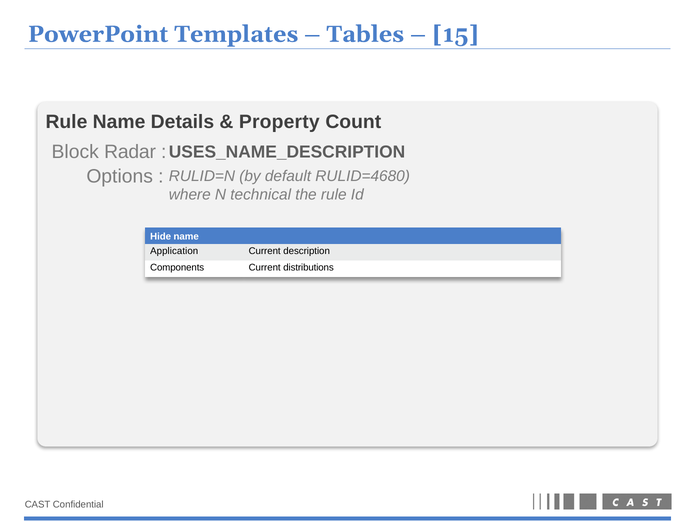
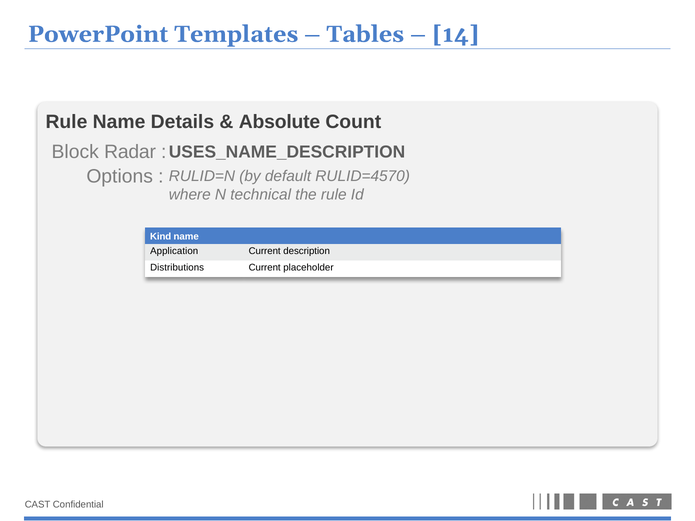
15: 15 -> 14 (456, 34)
Property: Property -> Absolute (279, 122)
RULID=4680: RULID=4680 -> RULID=4570 (363, 176)
Hide: Hide -> Kind (161, 237)
Components: Components -> Distributions (177, 268)
distributions: distributions -> placeholder (308, 268)
